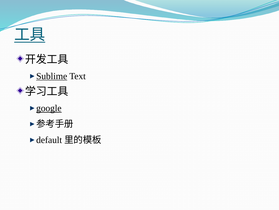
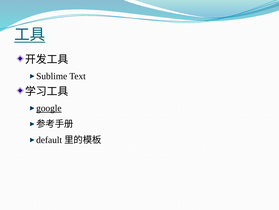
Sublime underline: present -> none (52, 76)
